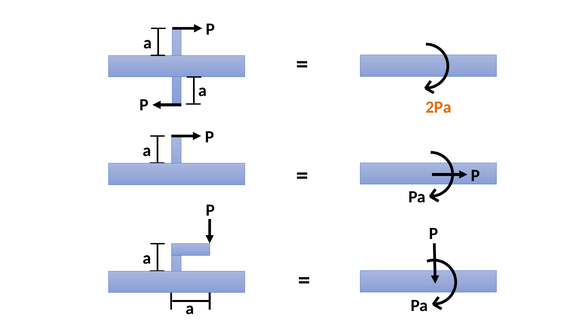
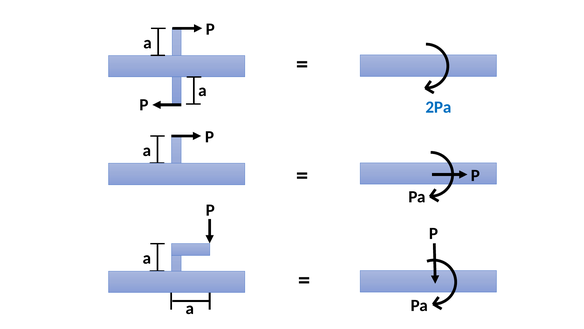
2Pa colour: orange -> blue (438, 107)
